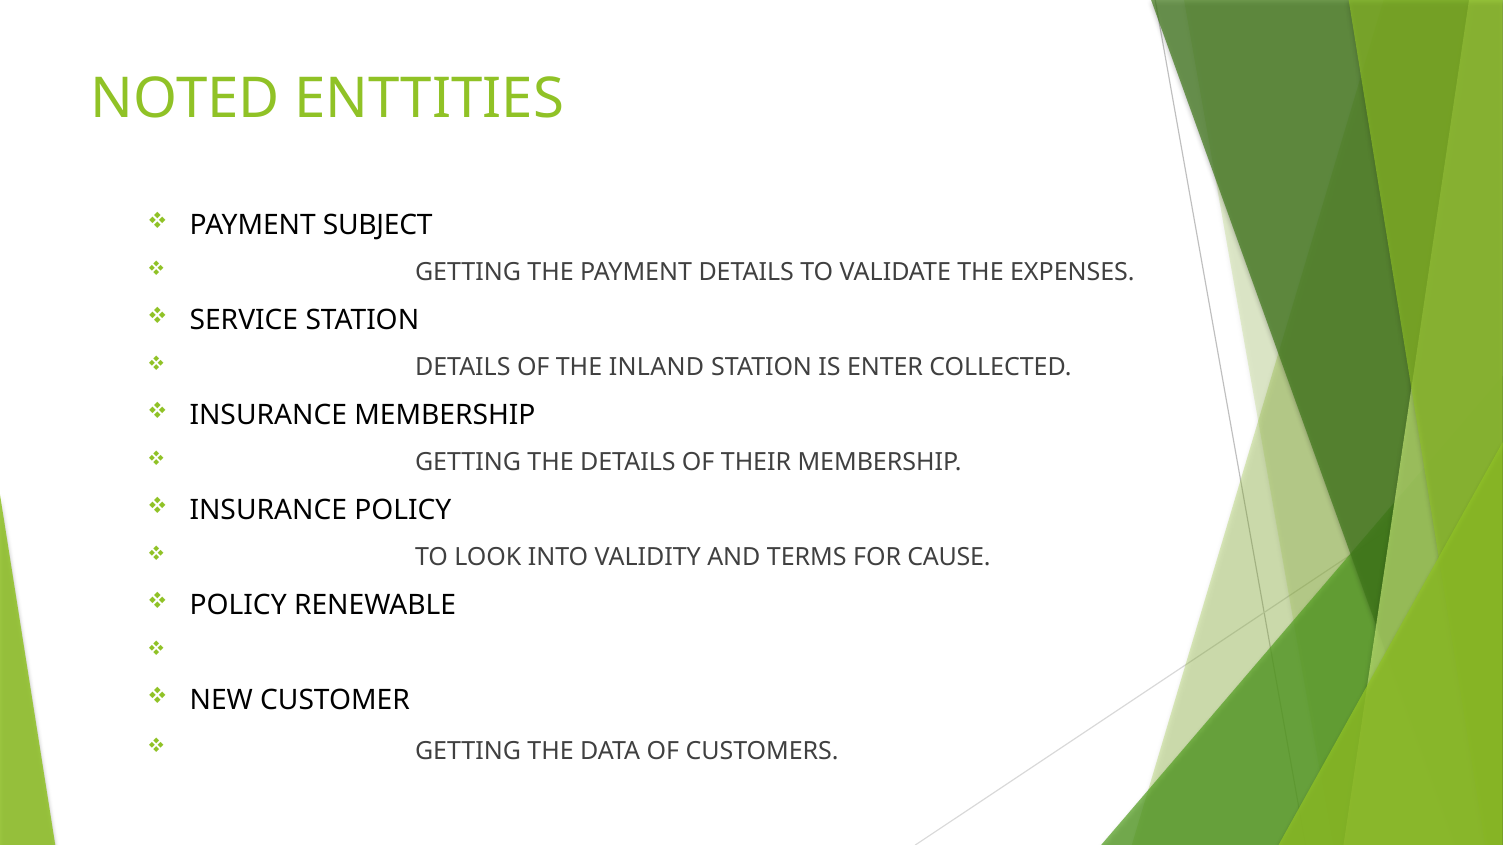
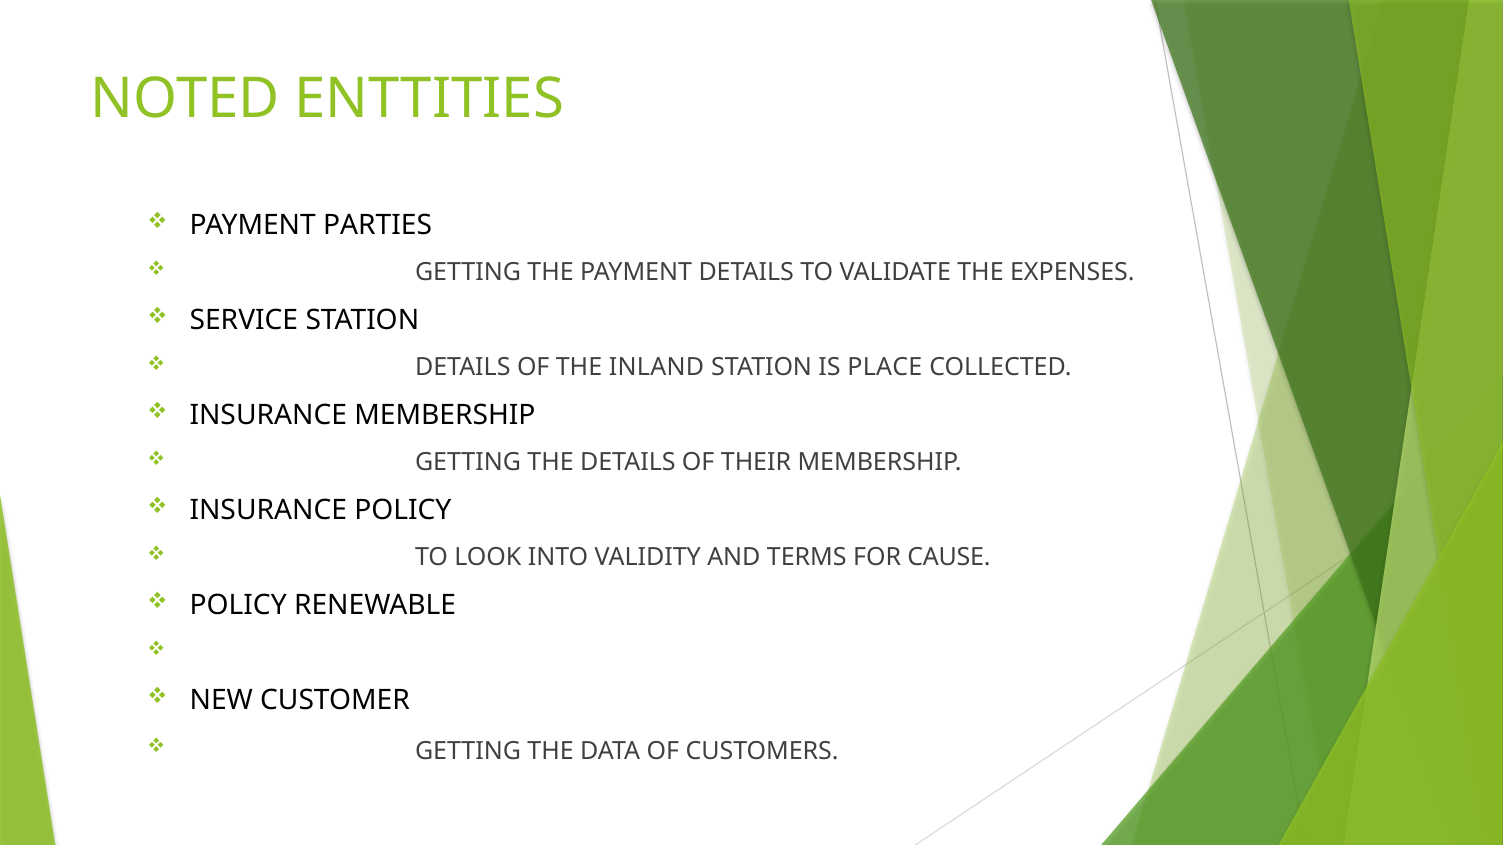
SUBJECT: SUBJECT -> PARTIES (378, 225)
ENTER: ENTER -> PLACE (885, 368)
